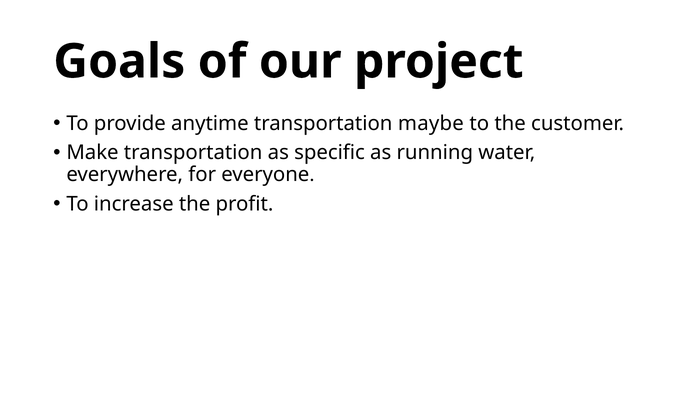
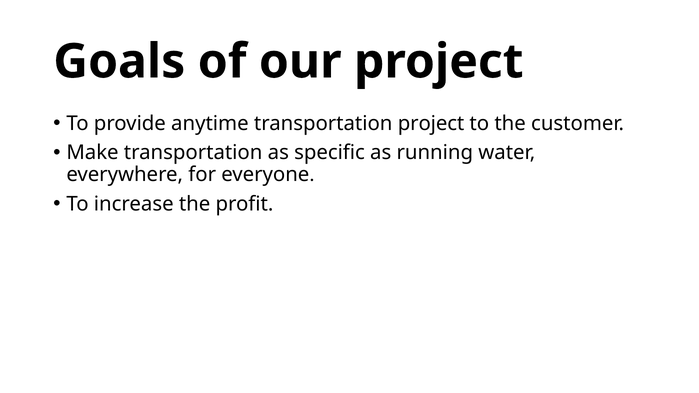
transportation maybe: maybe -> project (431, 123)
